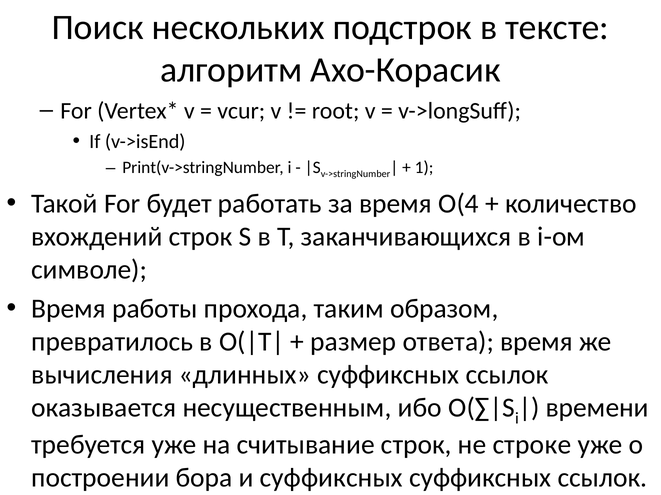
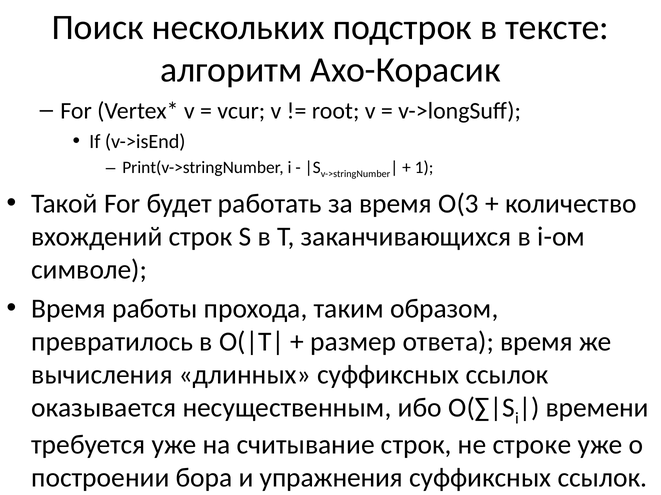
O(4: O(4 -> O(3 (459, 204)
и суффиксных: суффиксных -> упражнения (331, 479)
